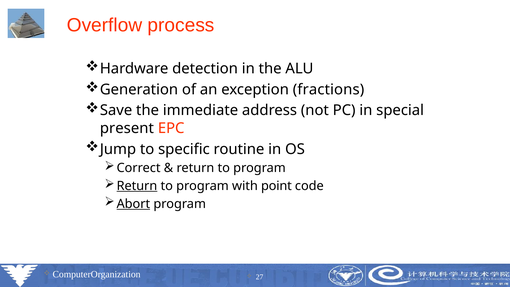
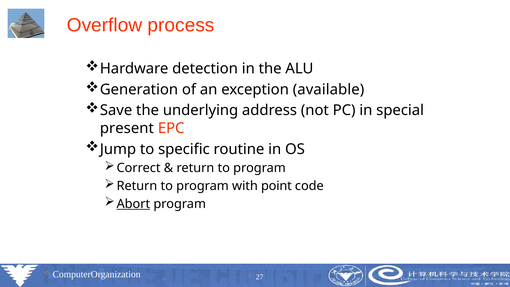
fractions: fractions -> available (329, 89)
immediate: immediate -> underlying (201, 110)
Return underline: present -> none (137, 186)
